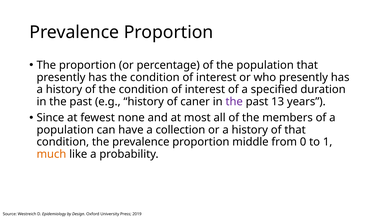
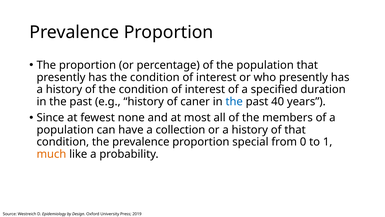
the colour: purple -> blue (234, 101)
13: 13 -> 40 (278, 101)
middle: middle -> special (250, 142)
